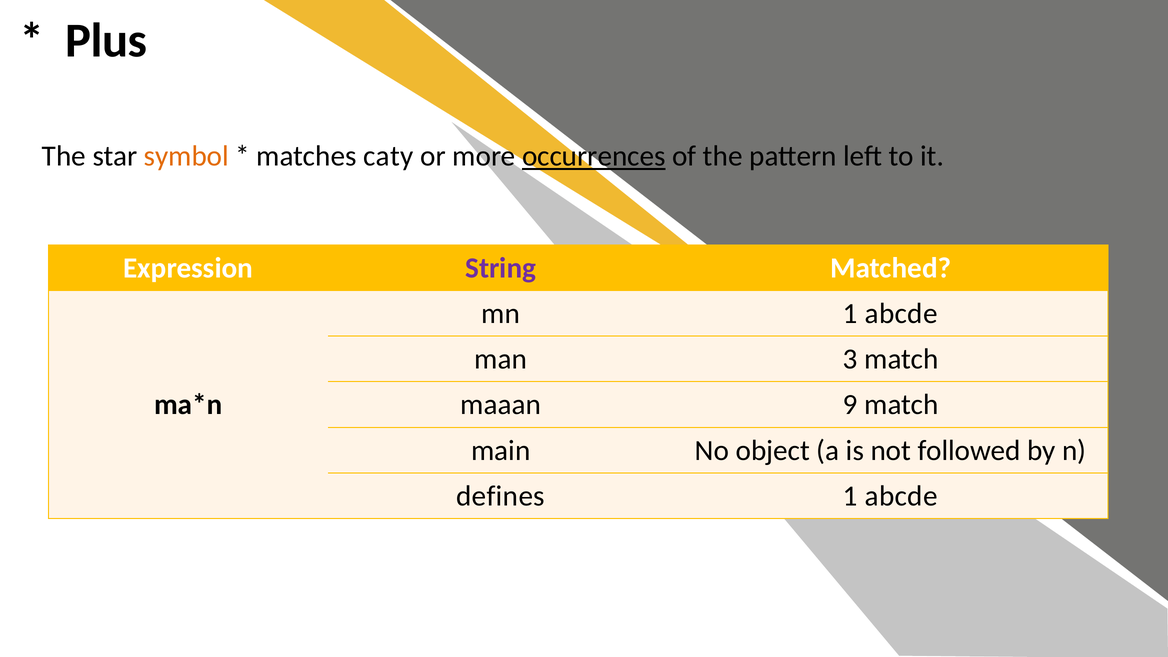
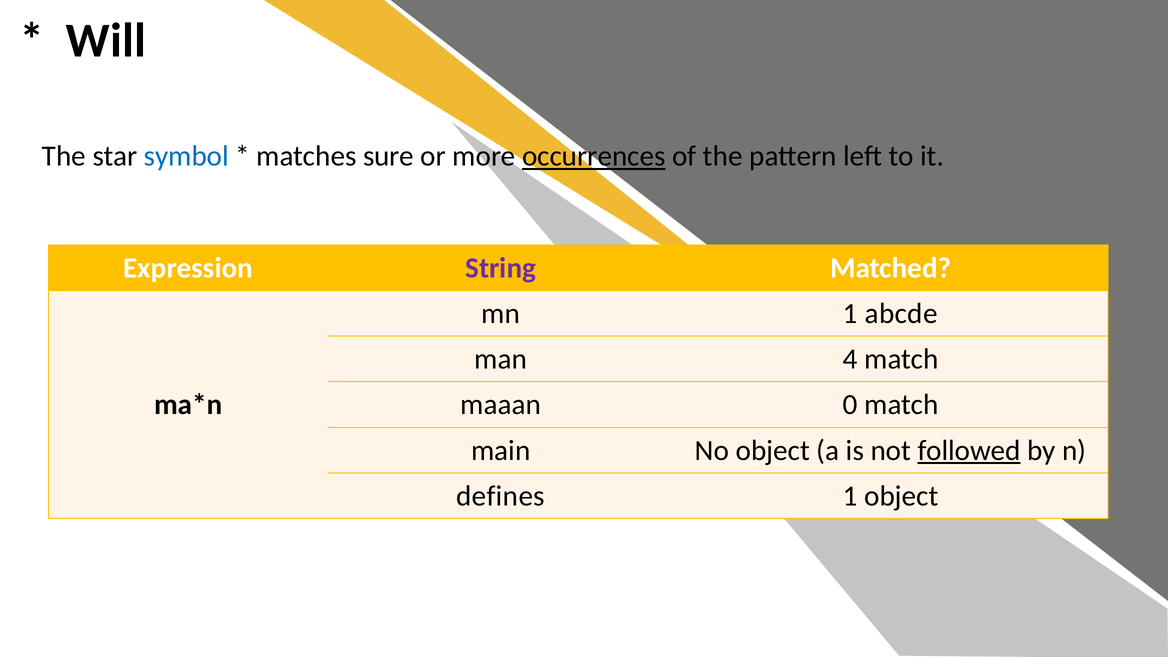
Plus: Plus -> Will (106, 41)
symbol colour: orange -> blue (186, 156)
caty: caty -> sure (388, 156)
3: 3 -> 4 (850, 359)
9: 9 -> 0 (850, 405)
followed underline: none -> present (969, 450)
abcde: abcde -> object (901, 496)
